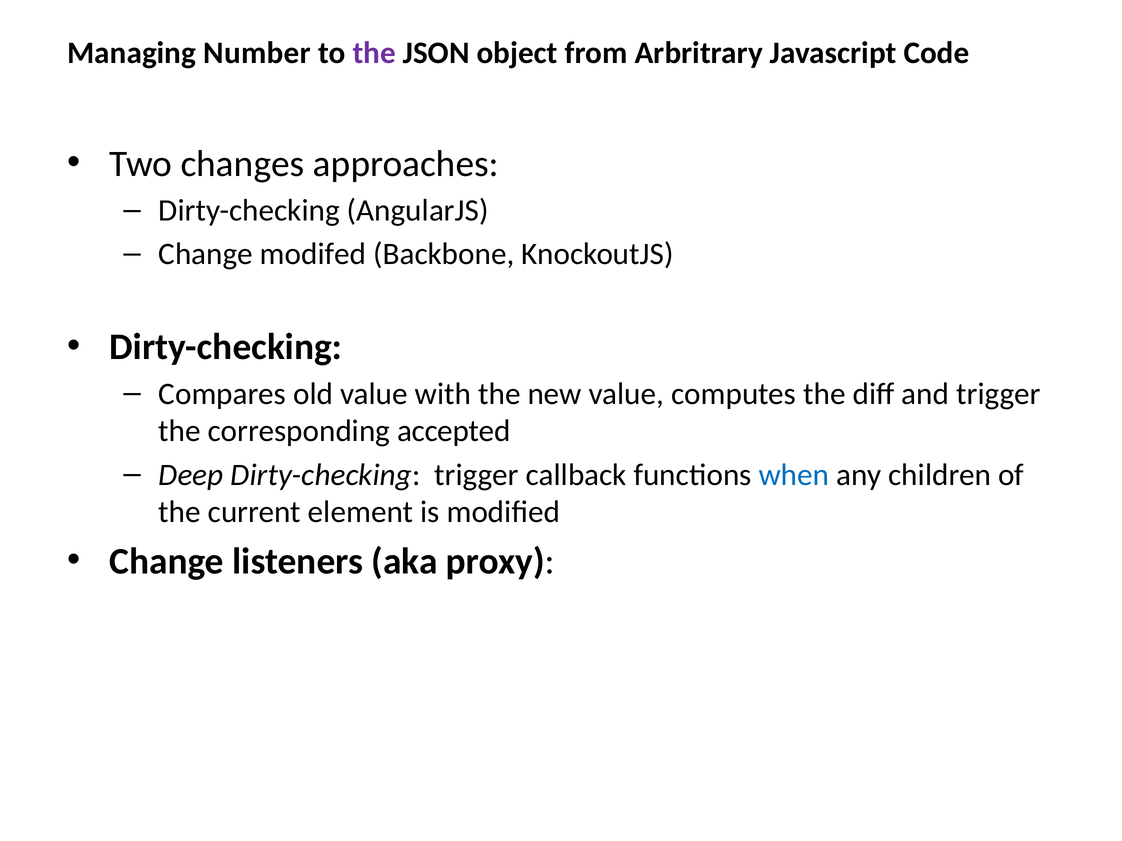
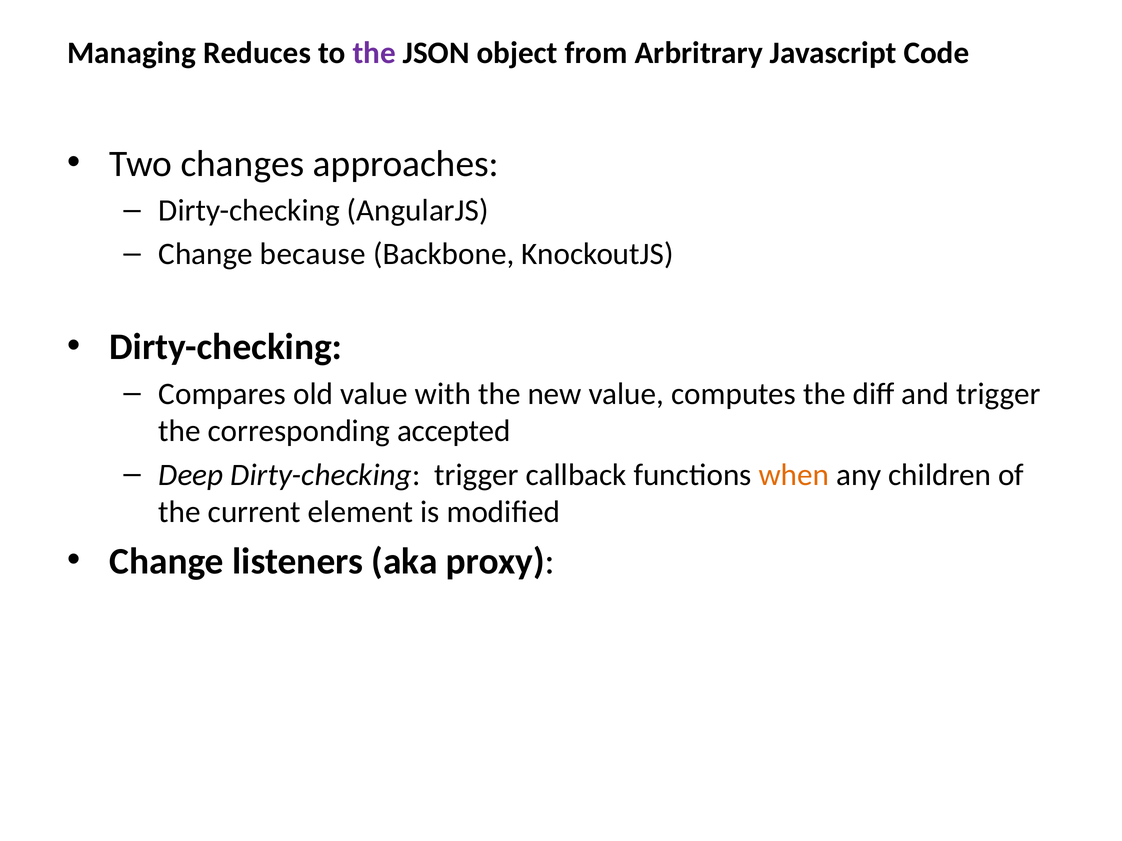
Number: Number -> Reduces (257, 53)
modifed: modifed -> because (313, 254)
when colour: blue -> orange (794, 475)
